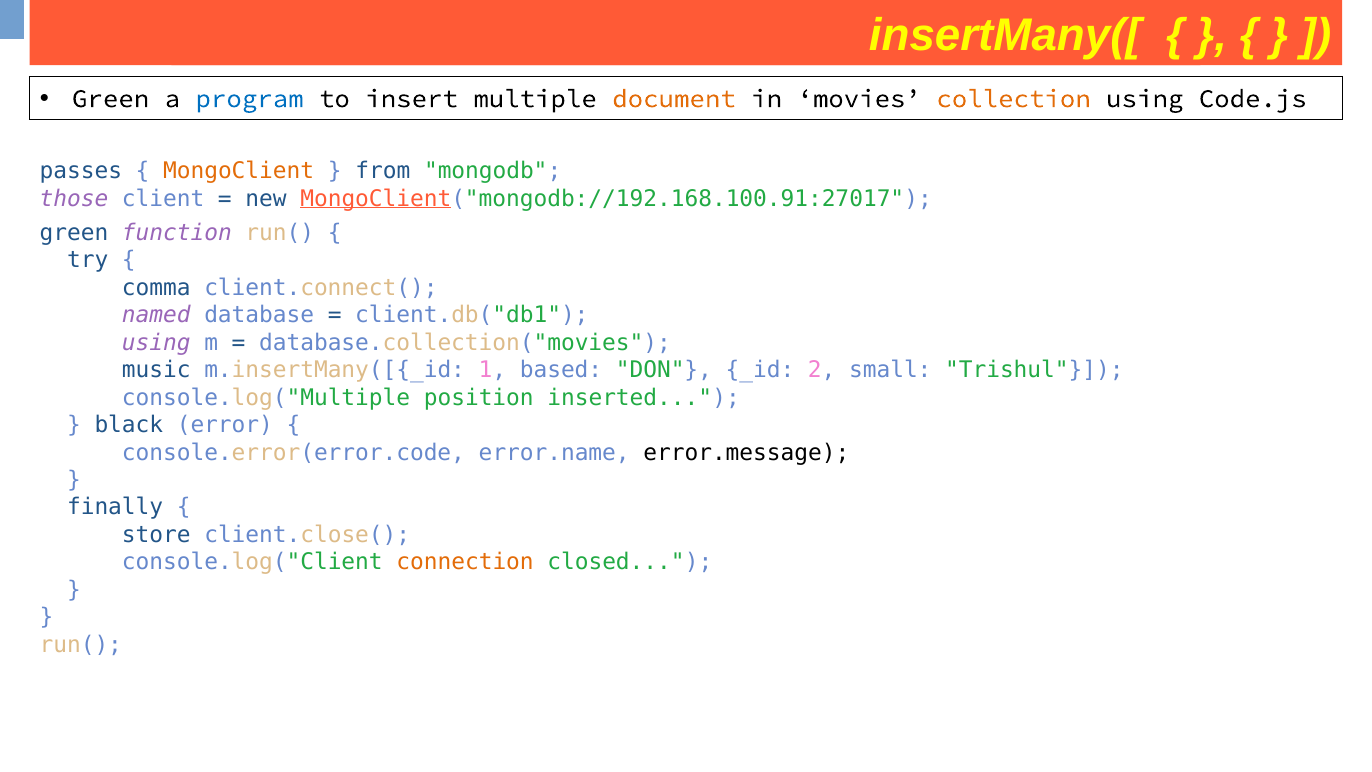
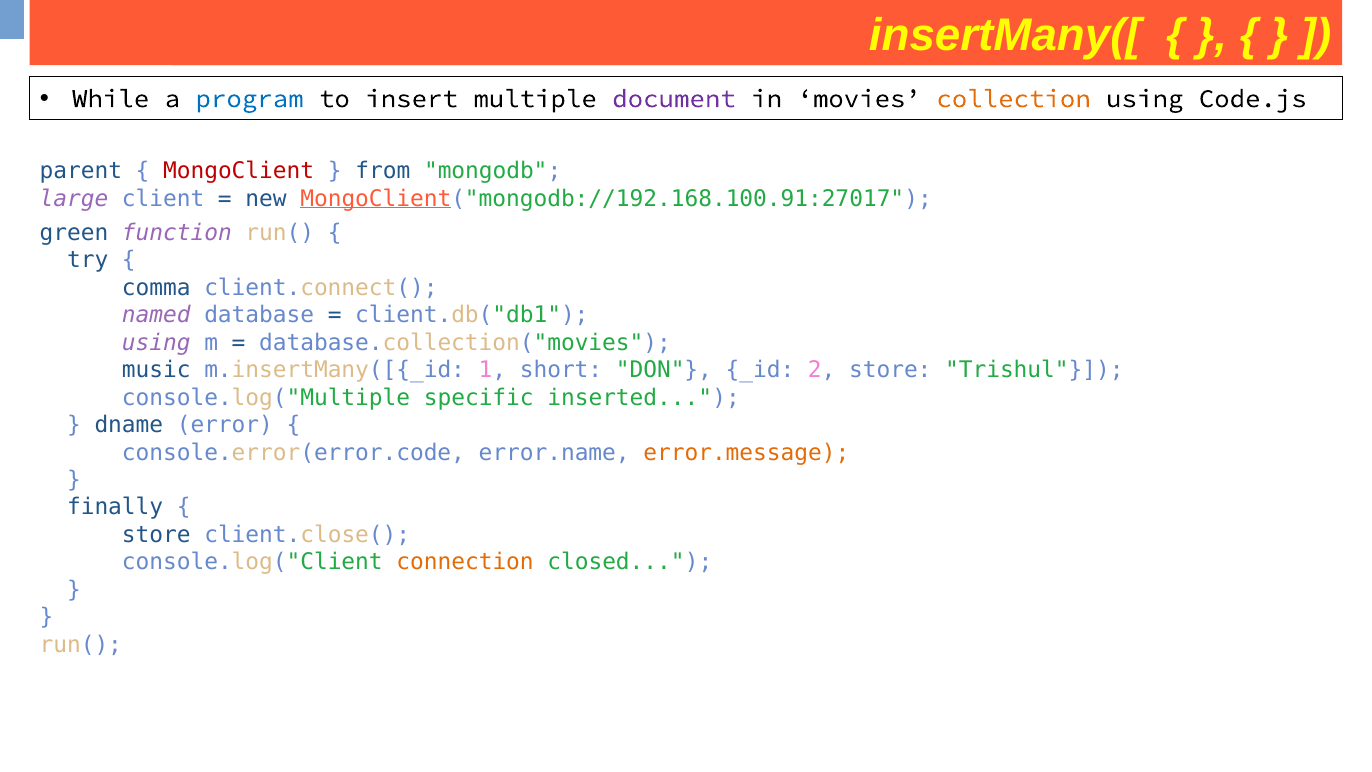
Green: Green -> While (111, 99)
document colour: orange -> purple (674, 99)
passes: passes -> parent (81, 171)
MongoClient colour: orange -> red (239, 171)
those: those -> large (74, 199)
based: based -> short (561, 370)
2 small: small -> store (890, 370)
position: position -> specific (479, 397)
black: black -> dname (129, 425)
error.message colour: black -> orange (746, 452)
